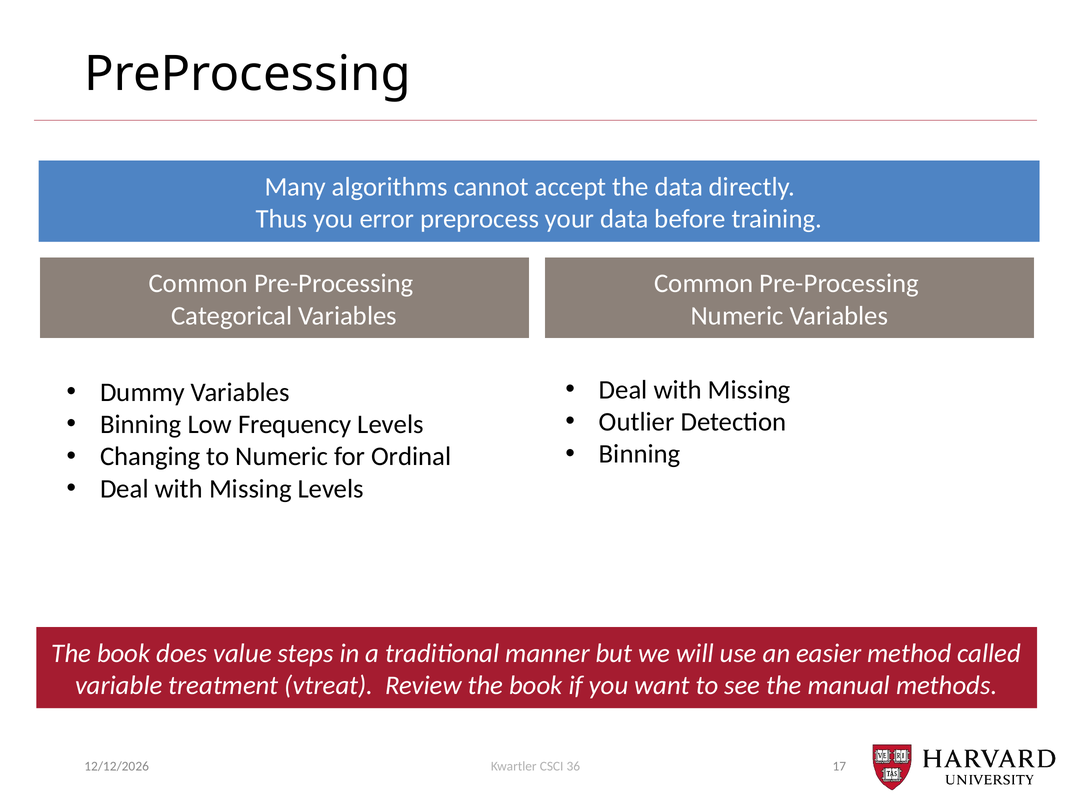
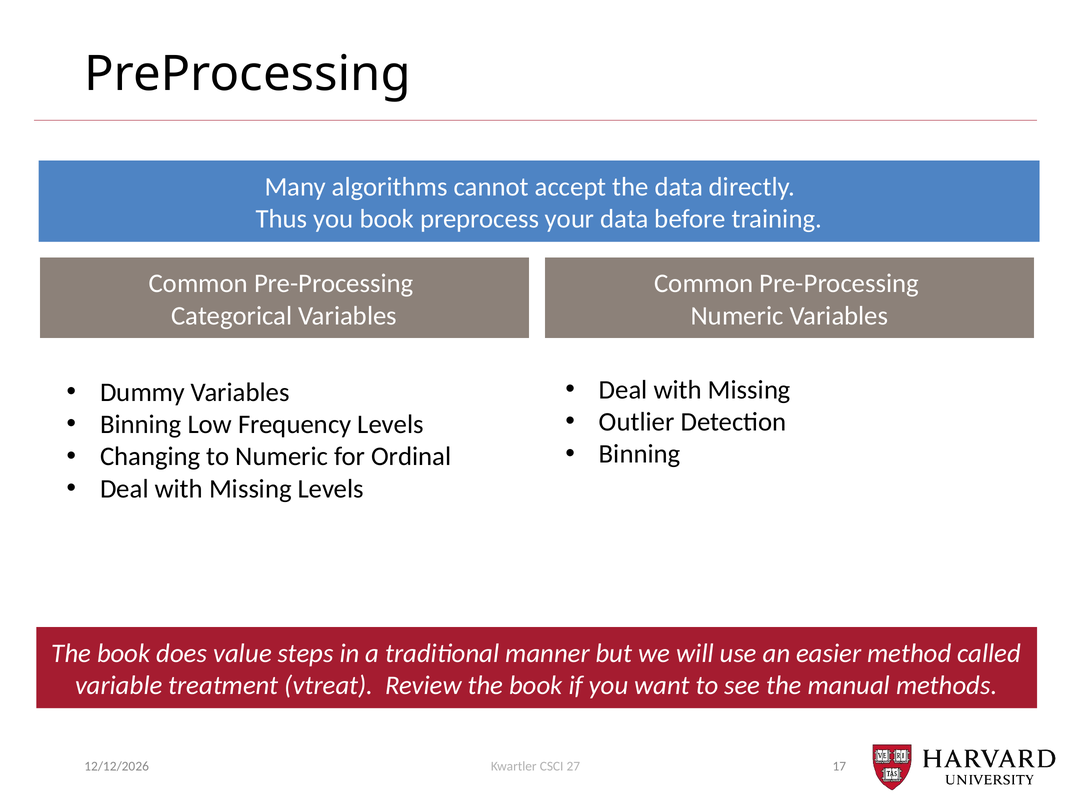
you error: error -> book (387, 219)
36: 36 -> 27 (573, 767)
